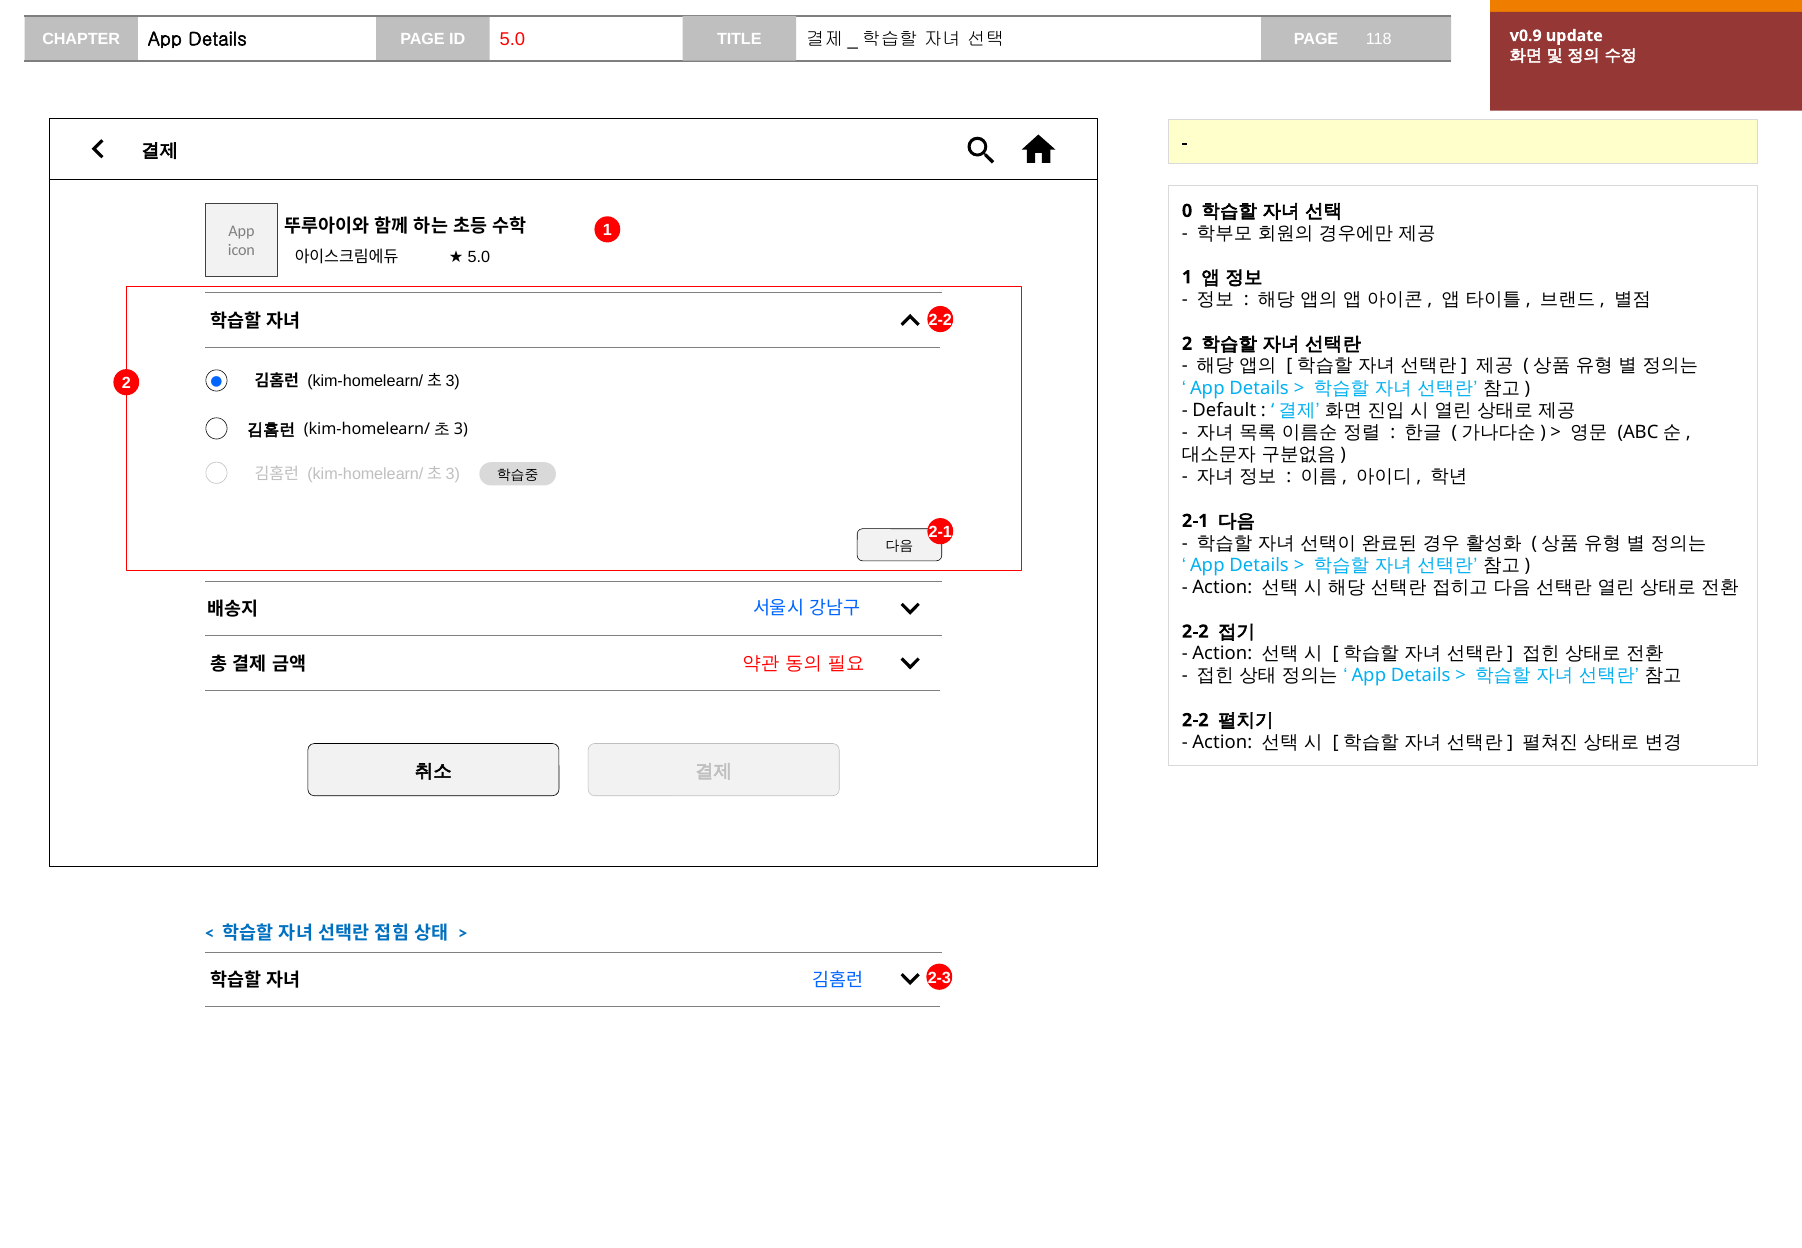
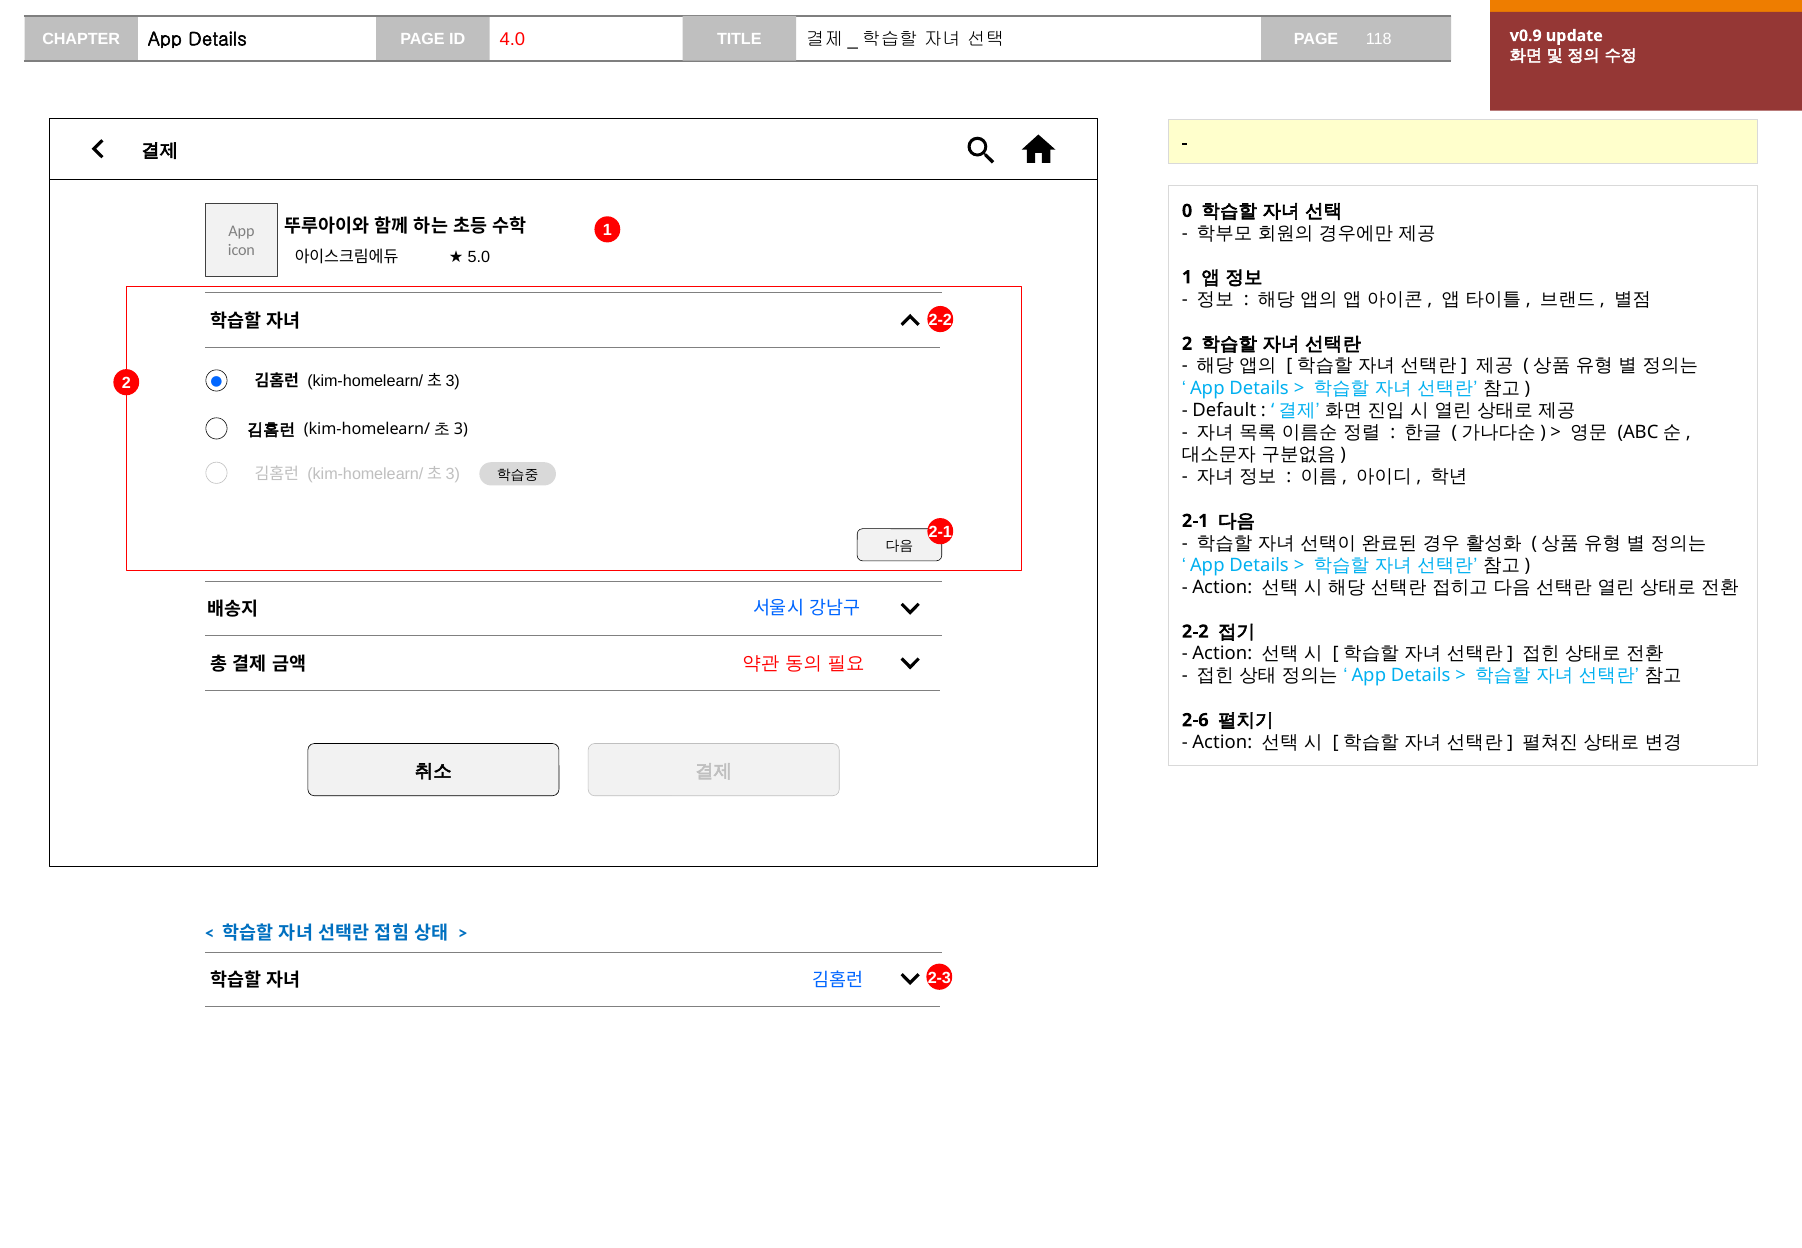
5.0: 5.0 -> 4.0 (512, 39)
2-2: 2-2 -> 2-6 (1195, 720)
